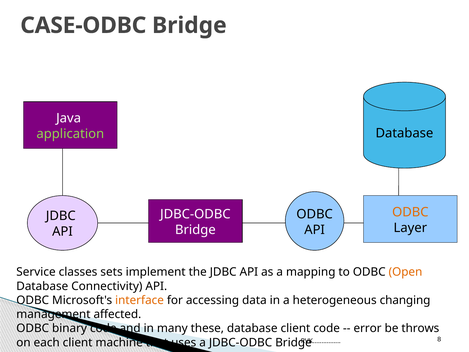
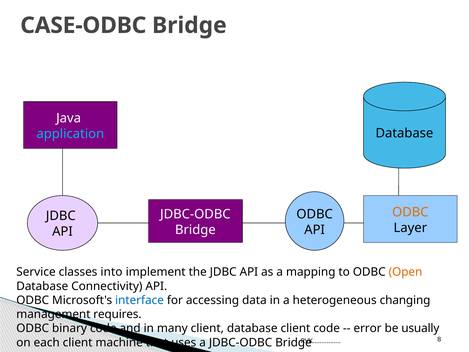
application colour: light green -> light blue (70, 134)
sets: sets -> into (111, 272)
interface colour: orange -> blue (140, 300)
affected: affected -> requires (117, 314)
many these: these -> client (207, 328)
throws: throws -> usually (420, 328)
